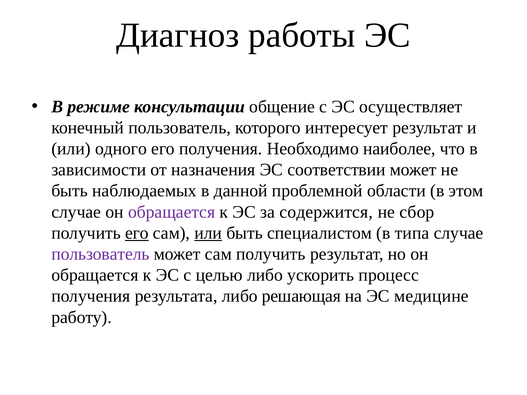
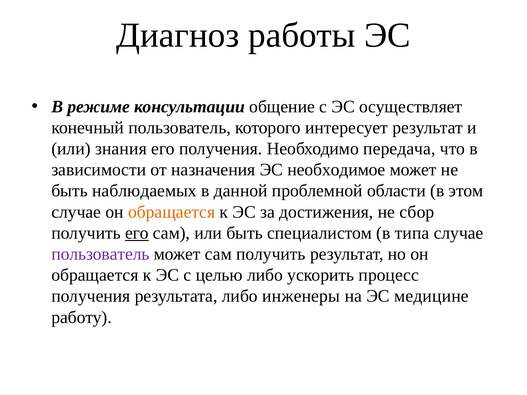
одного: одного -> знания (121, 149)
наиболее: наиболее -> передача (399, 149)
соответствии: соответствии -> необходимое (336, 170)
обращается colour: purple -> orange (172, 212)
содержится: содержится -> достижения (326, 212)
или underline: present -> none (208, 233)
решающая: решающая -> инженеры (301, 296)
